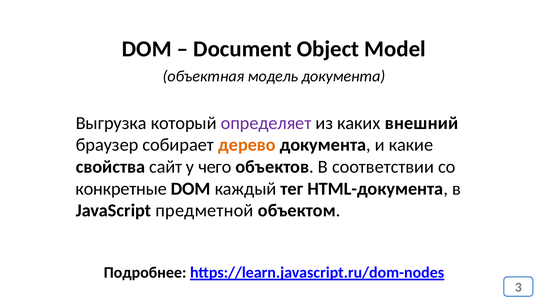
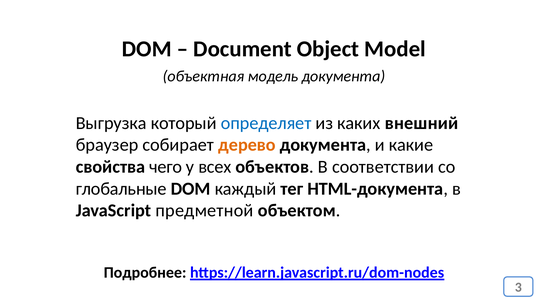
определяет colour: purple -> blue (266, 123)
сайт: сайт -> чего (166, 167)
чего: чего -> всех (215, 167)
конкретные: конкретные -> глобальные (121, 189)
